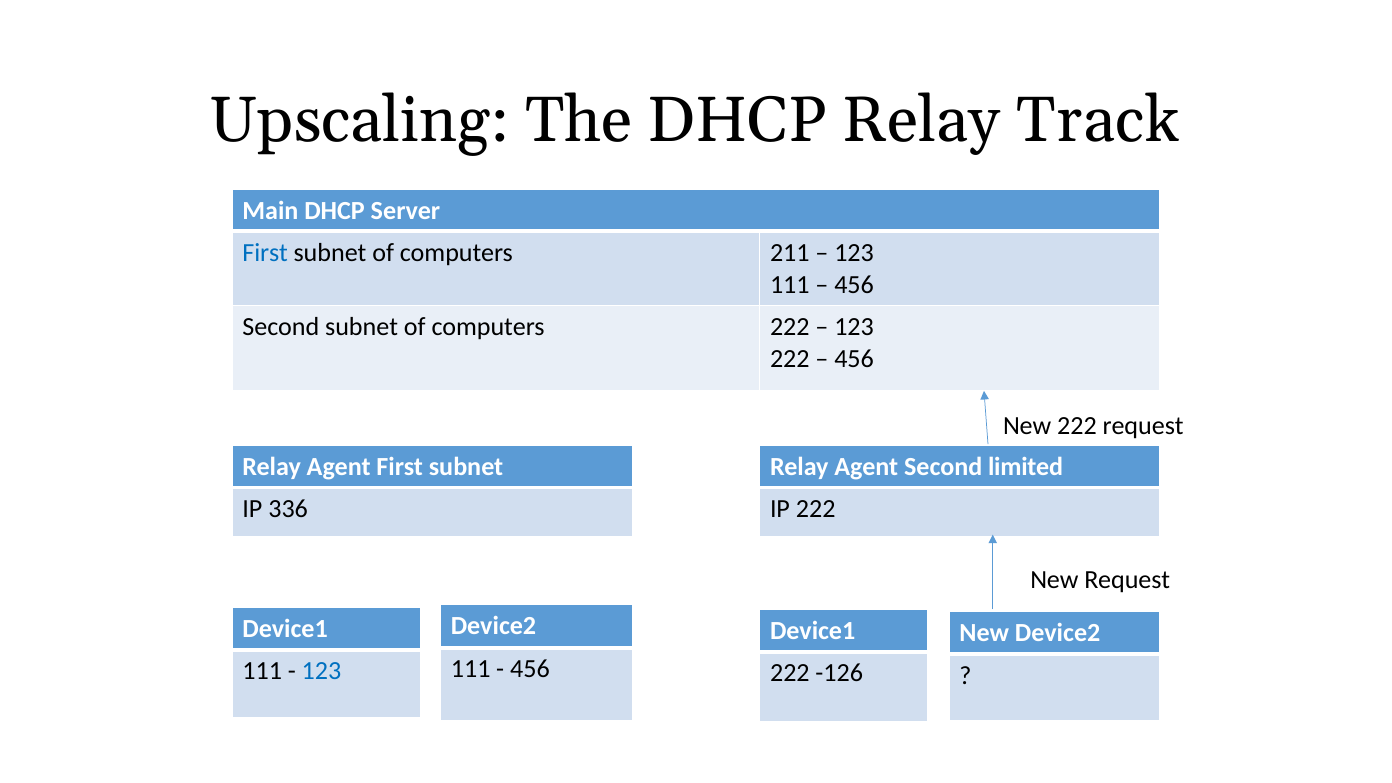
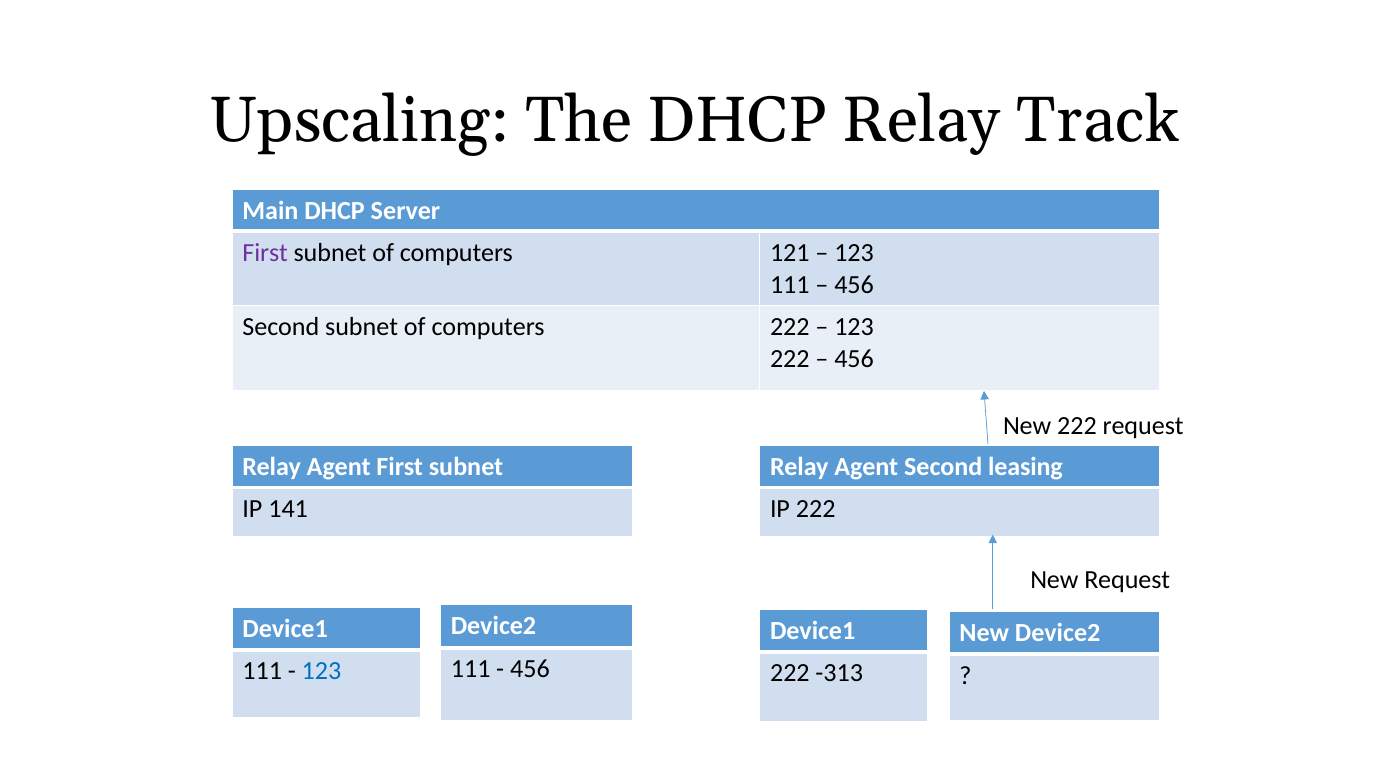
First colour: blue -> purple (265, 253)
211: 211 -> 121 (790, 253)
limited: limited -> leasing (1025, 467)
336: 336 -> 141 (288, 509)
-126: -126 -> -313 (839, 673)
